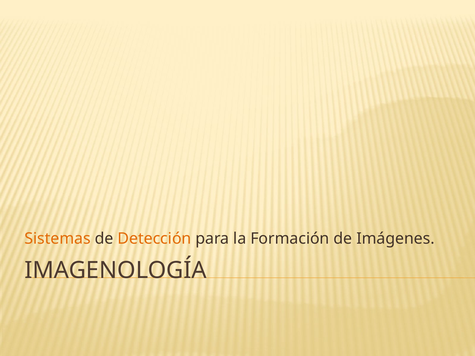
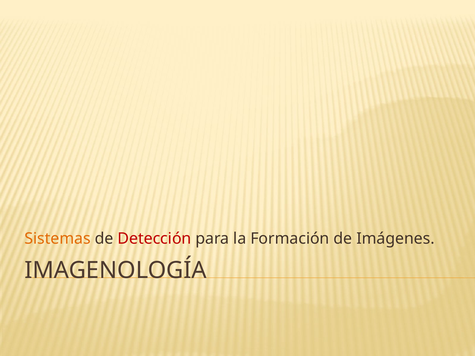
Detección colour: orange -> red (154, 239)
